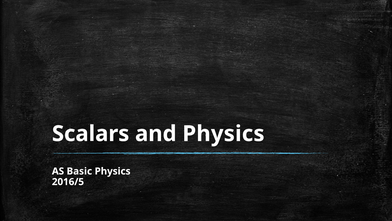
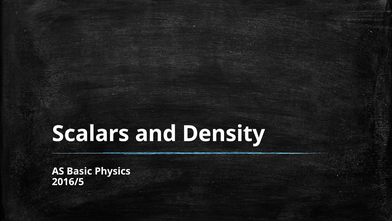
and Physics: Physics -> Density (224, 134)
